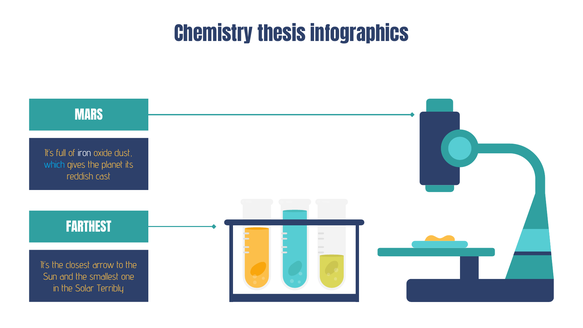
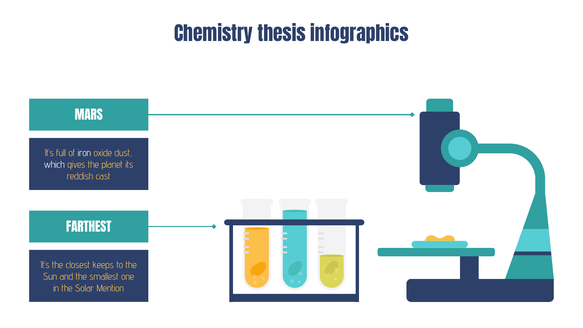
which colour: light blue -> white (54, 165)
arrow: arrow -> keeps (103, 265)
Terribly: Terribly -> Mention (110, 288)
